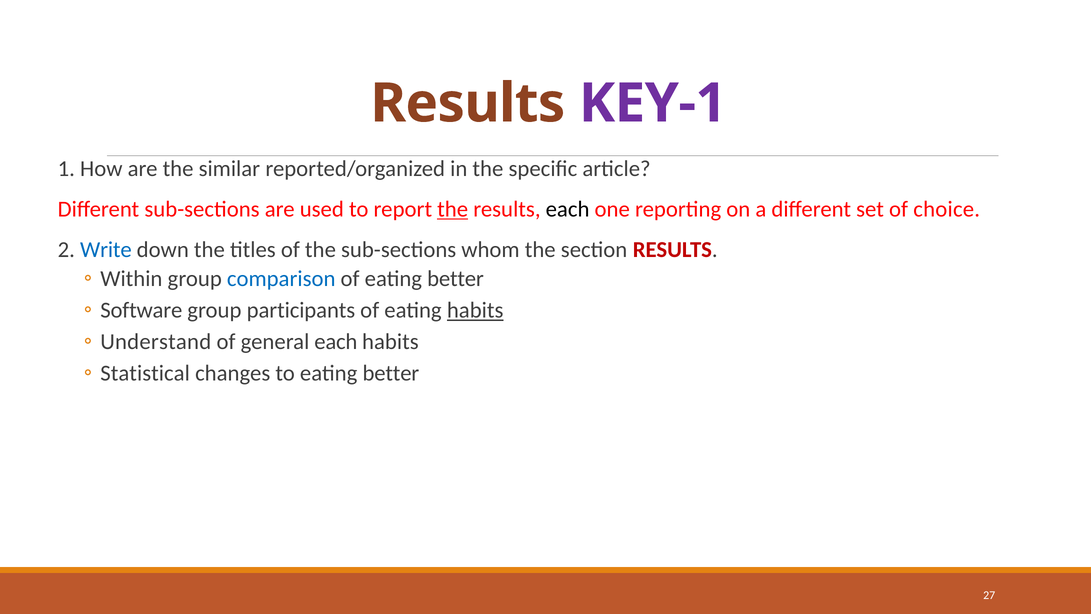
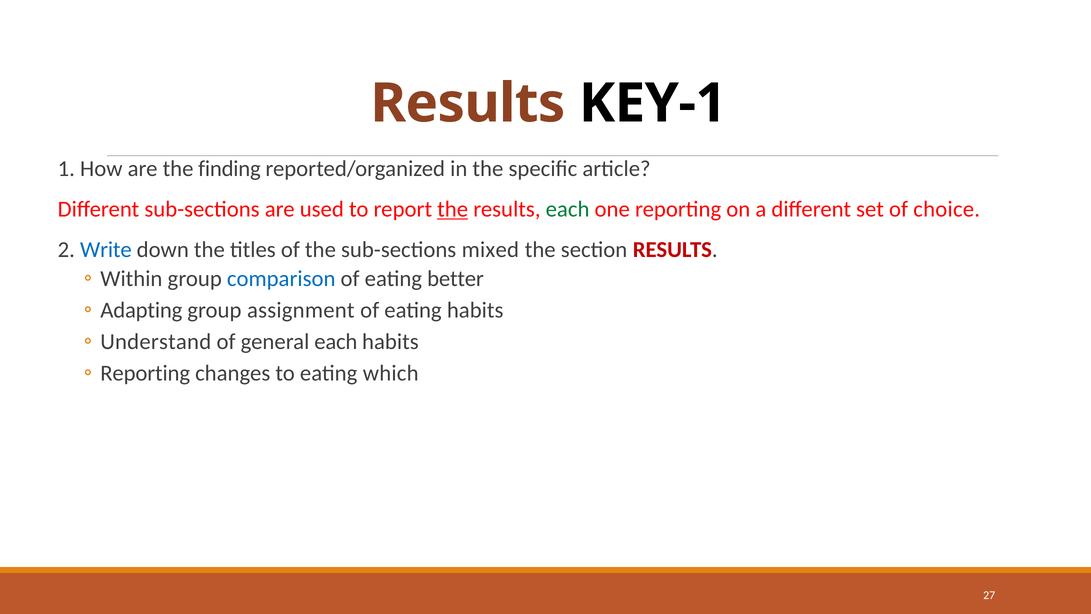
KEY-1 colour: purple -> black (653, 103)
similar: similar -> finding (229, 169)
each colour: black -> green (568, 209)
whom: whom -> mixed (490, 250)
Software: Software -> Adapting (141, 310)
participants: participants -> assignment (301, 310)
habits underline: present -> none (475, 310)
Statistical: Statistical -> Reporting (145, 373)
to eating better: better -> which (391, 373)
